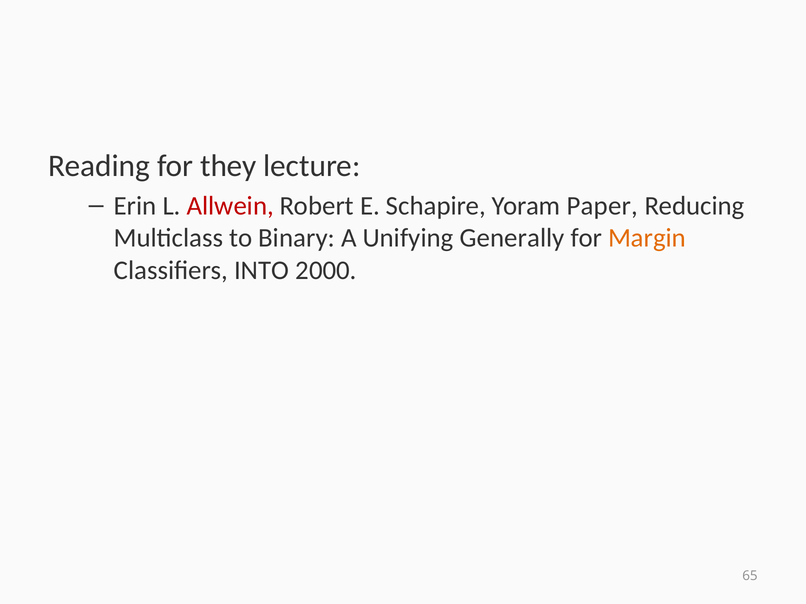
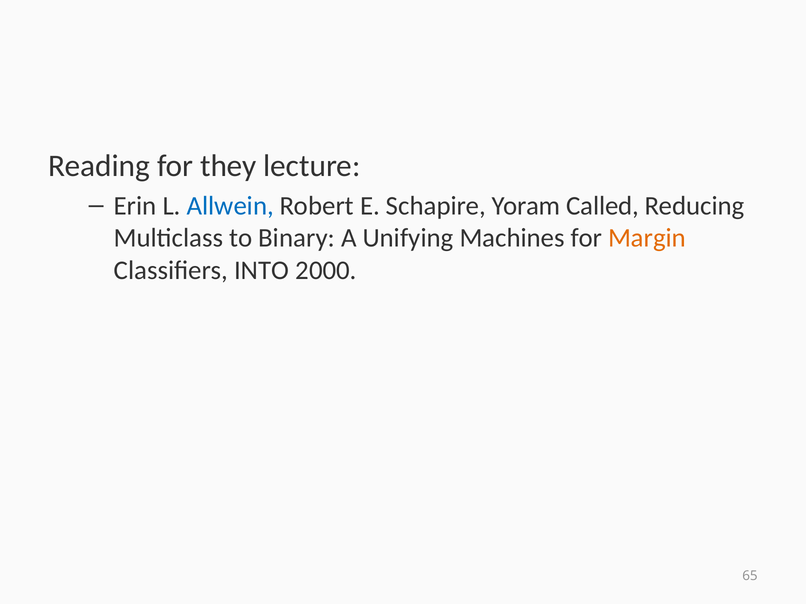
Allwein colour: red -> blue (230, 206)
Paper: Paper -> Called (603, 206)
Generally: Generally -> Machines (512, 238)
